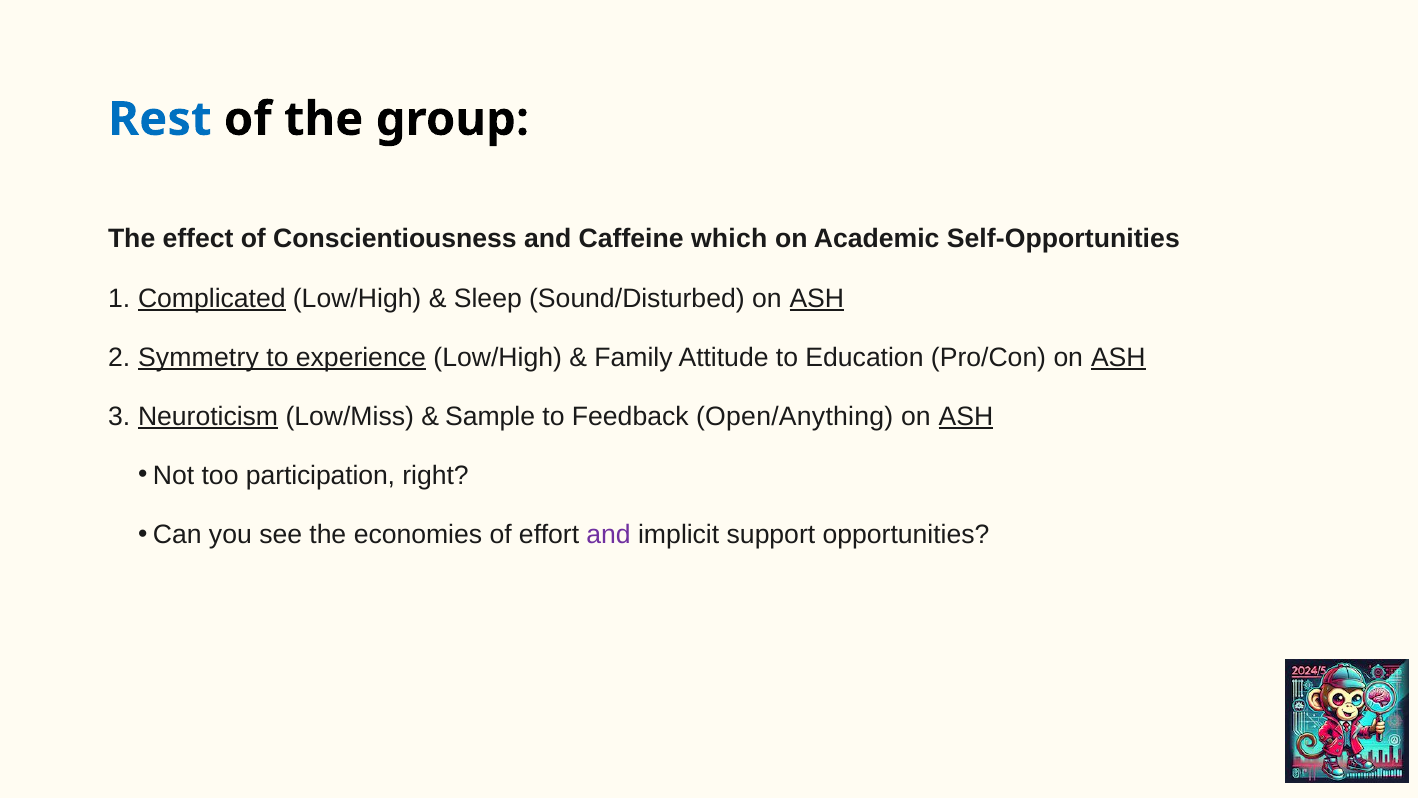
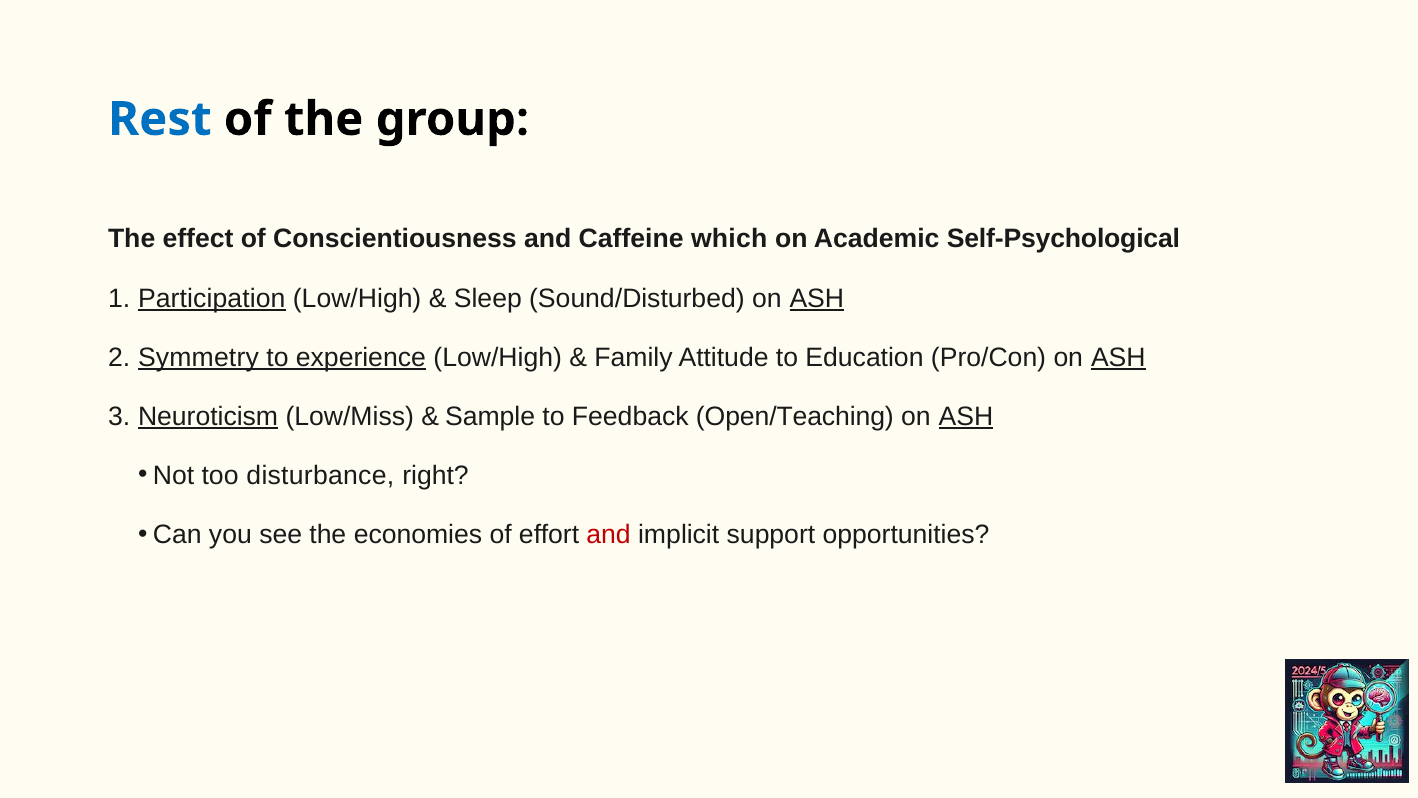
Self-Opportunities: Self-Opportunities -> Self-Psychological (1063, 239)
Complicated: Complicated -> Participation (212, 298)
Open/Anything: Open/Anything -> Open/Teaching (795, 416)
participation: participation -> disturbance (320, 475)
and colour: purple -> red (609, 534)
